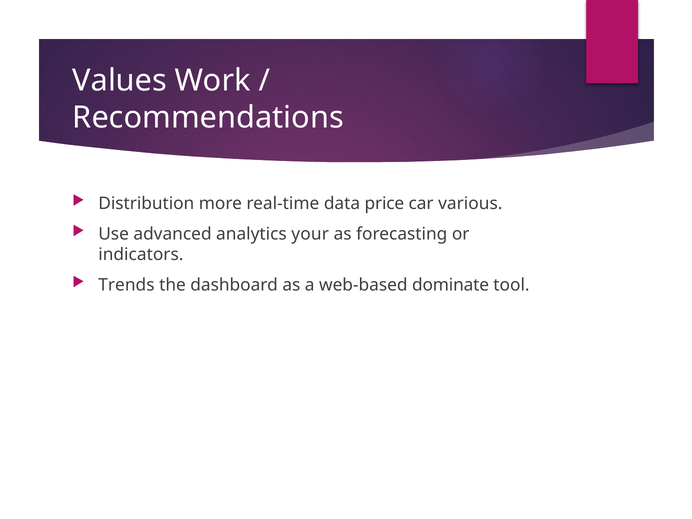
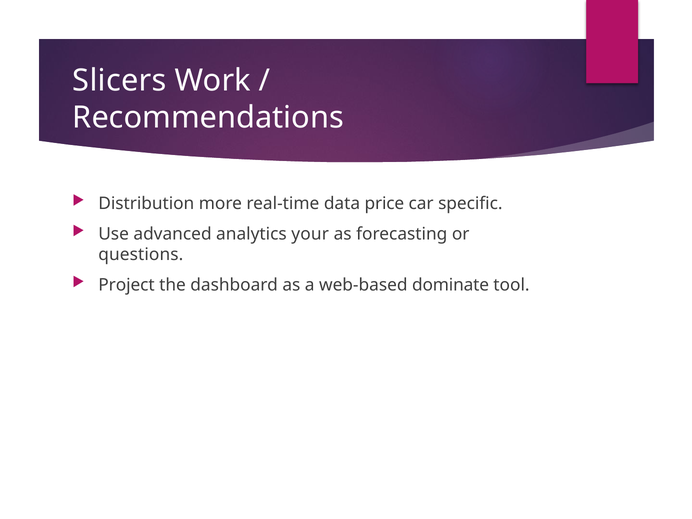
Values: Values -> Slicers (120, 81)
various: various -> specific (470, 203)
indicators: indicators -> questions (141, 255)
Trends: Trends -> Project (126, 285)
